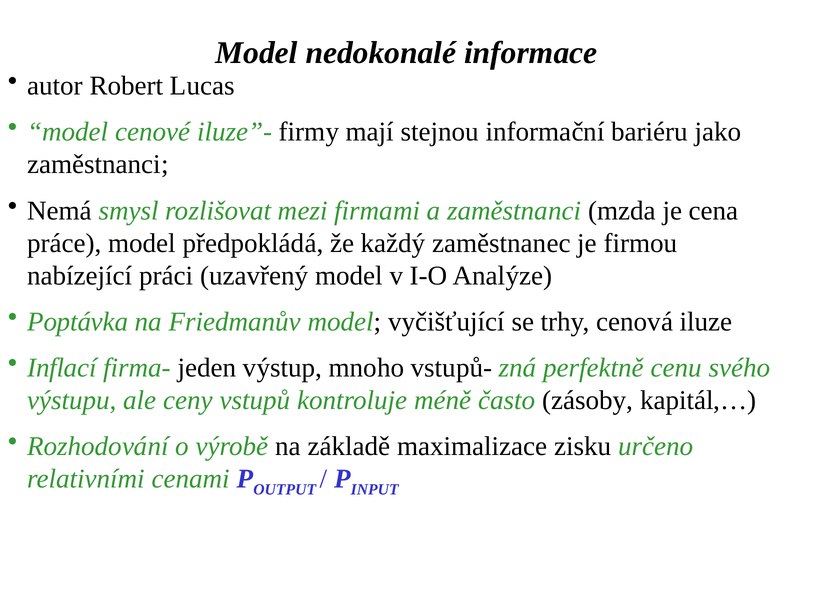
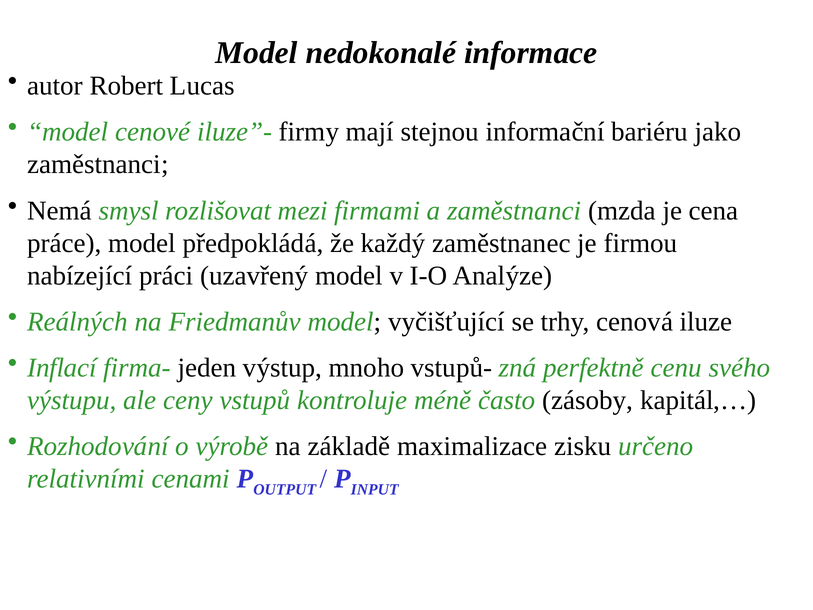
Poptávka: Poptávka -> Reálných (78, 322)
